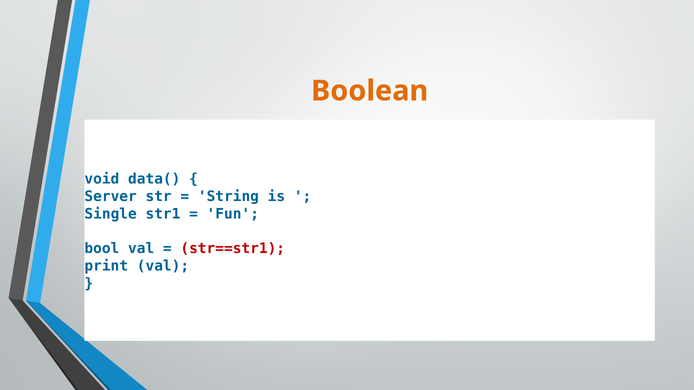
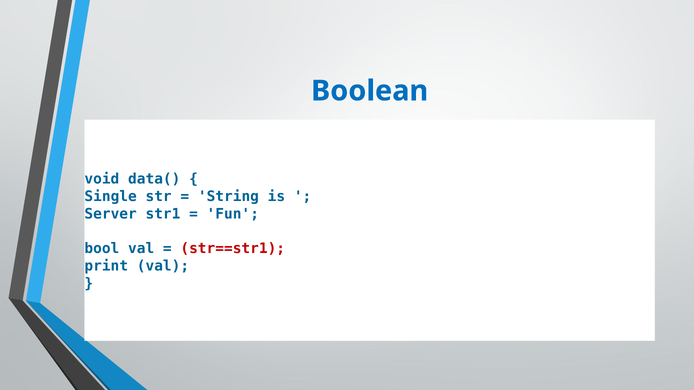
Boolean colour: orange -> blue (370, 91)
Server: Server -> Single (111, 197)
Single: Single -> Server (111, 214)
